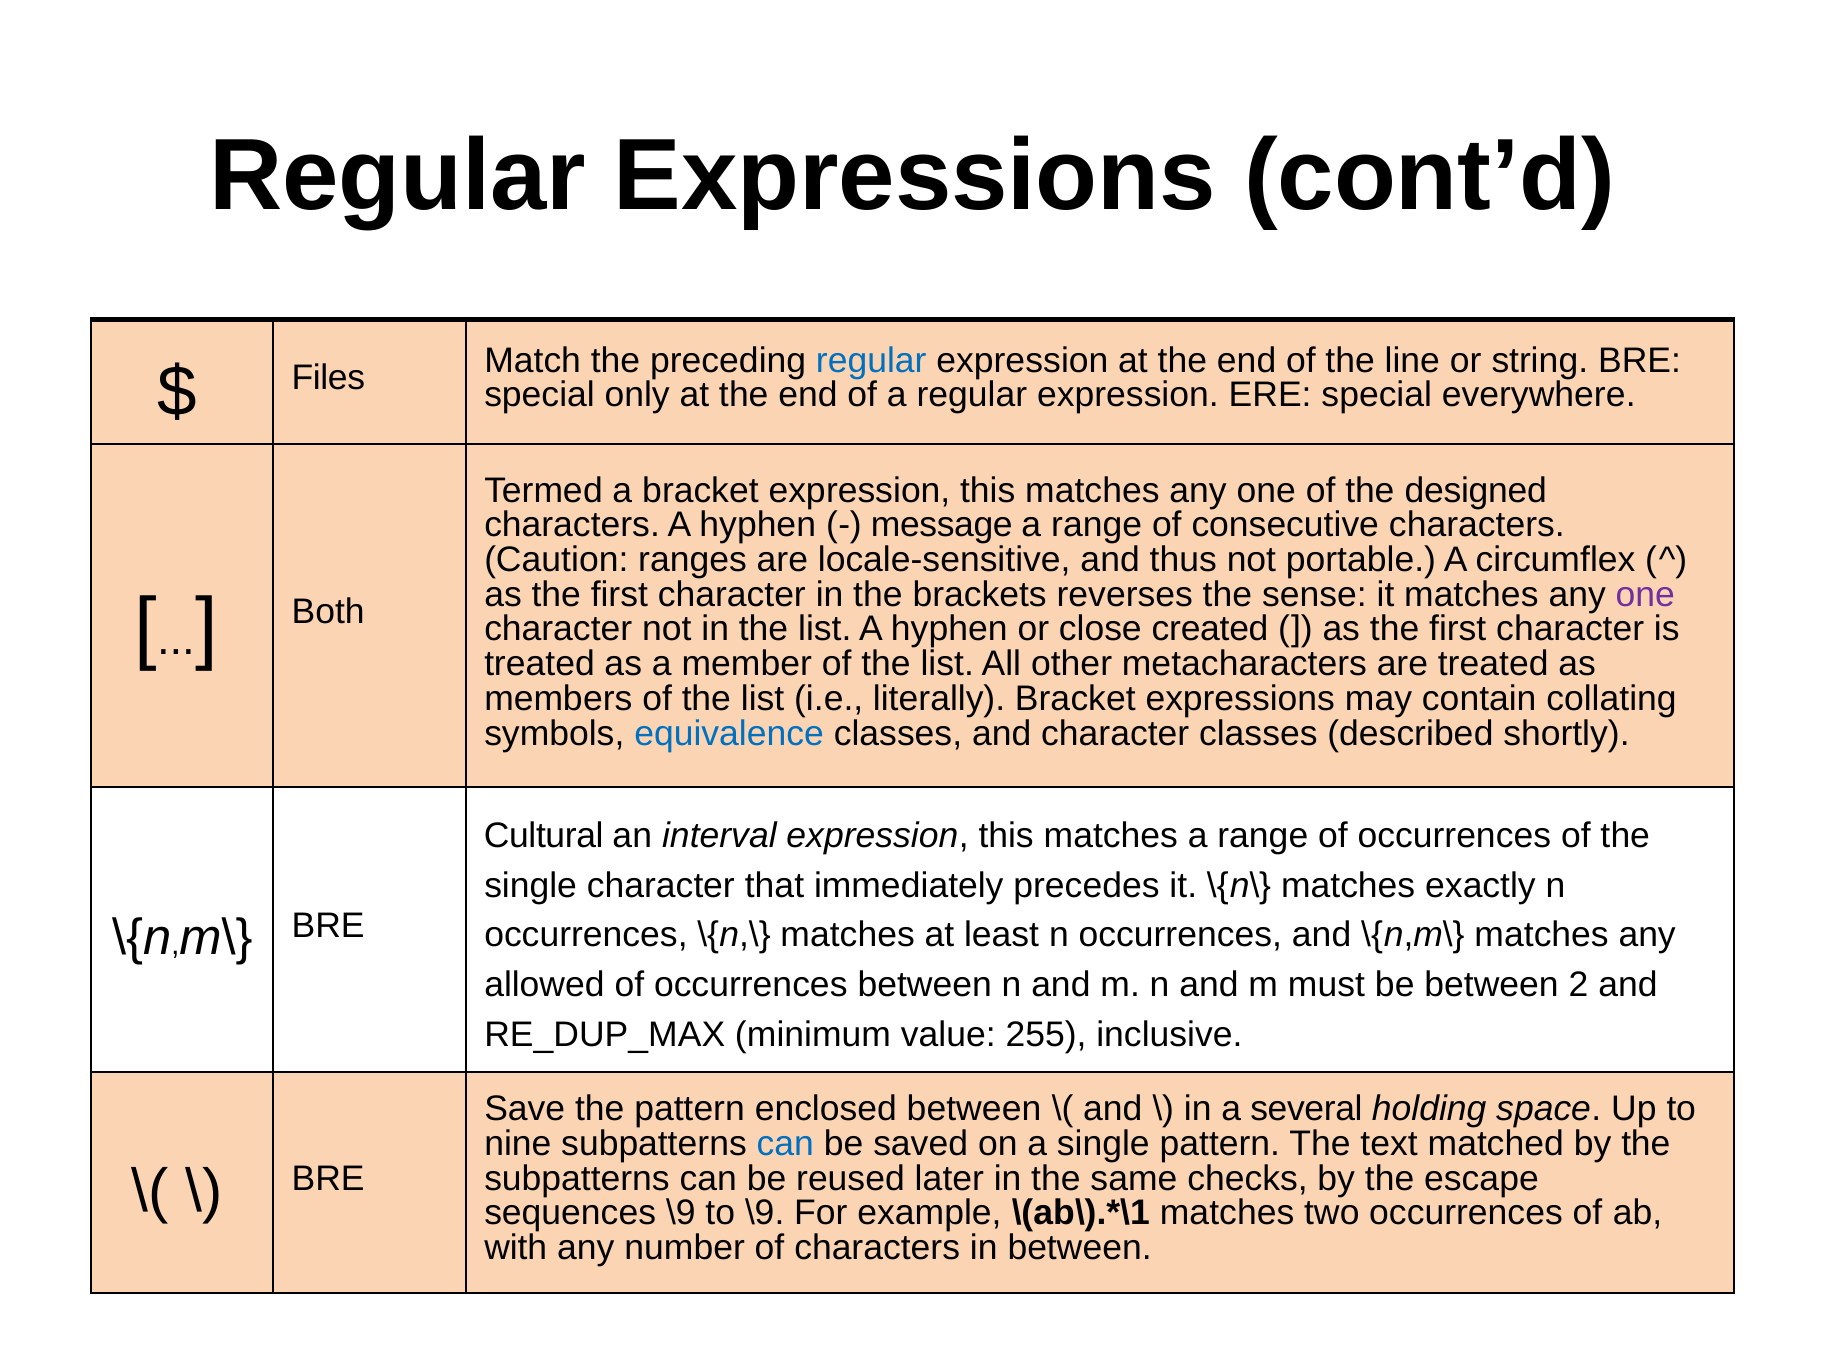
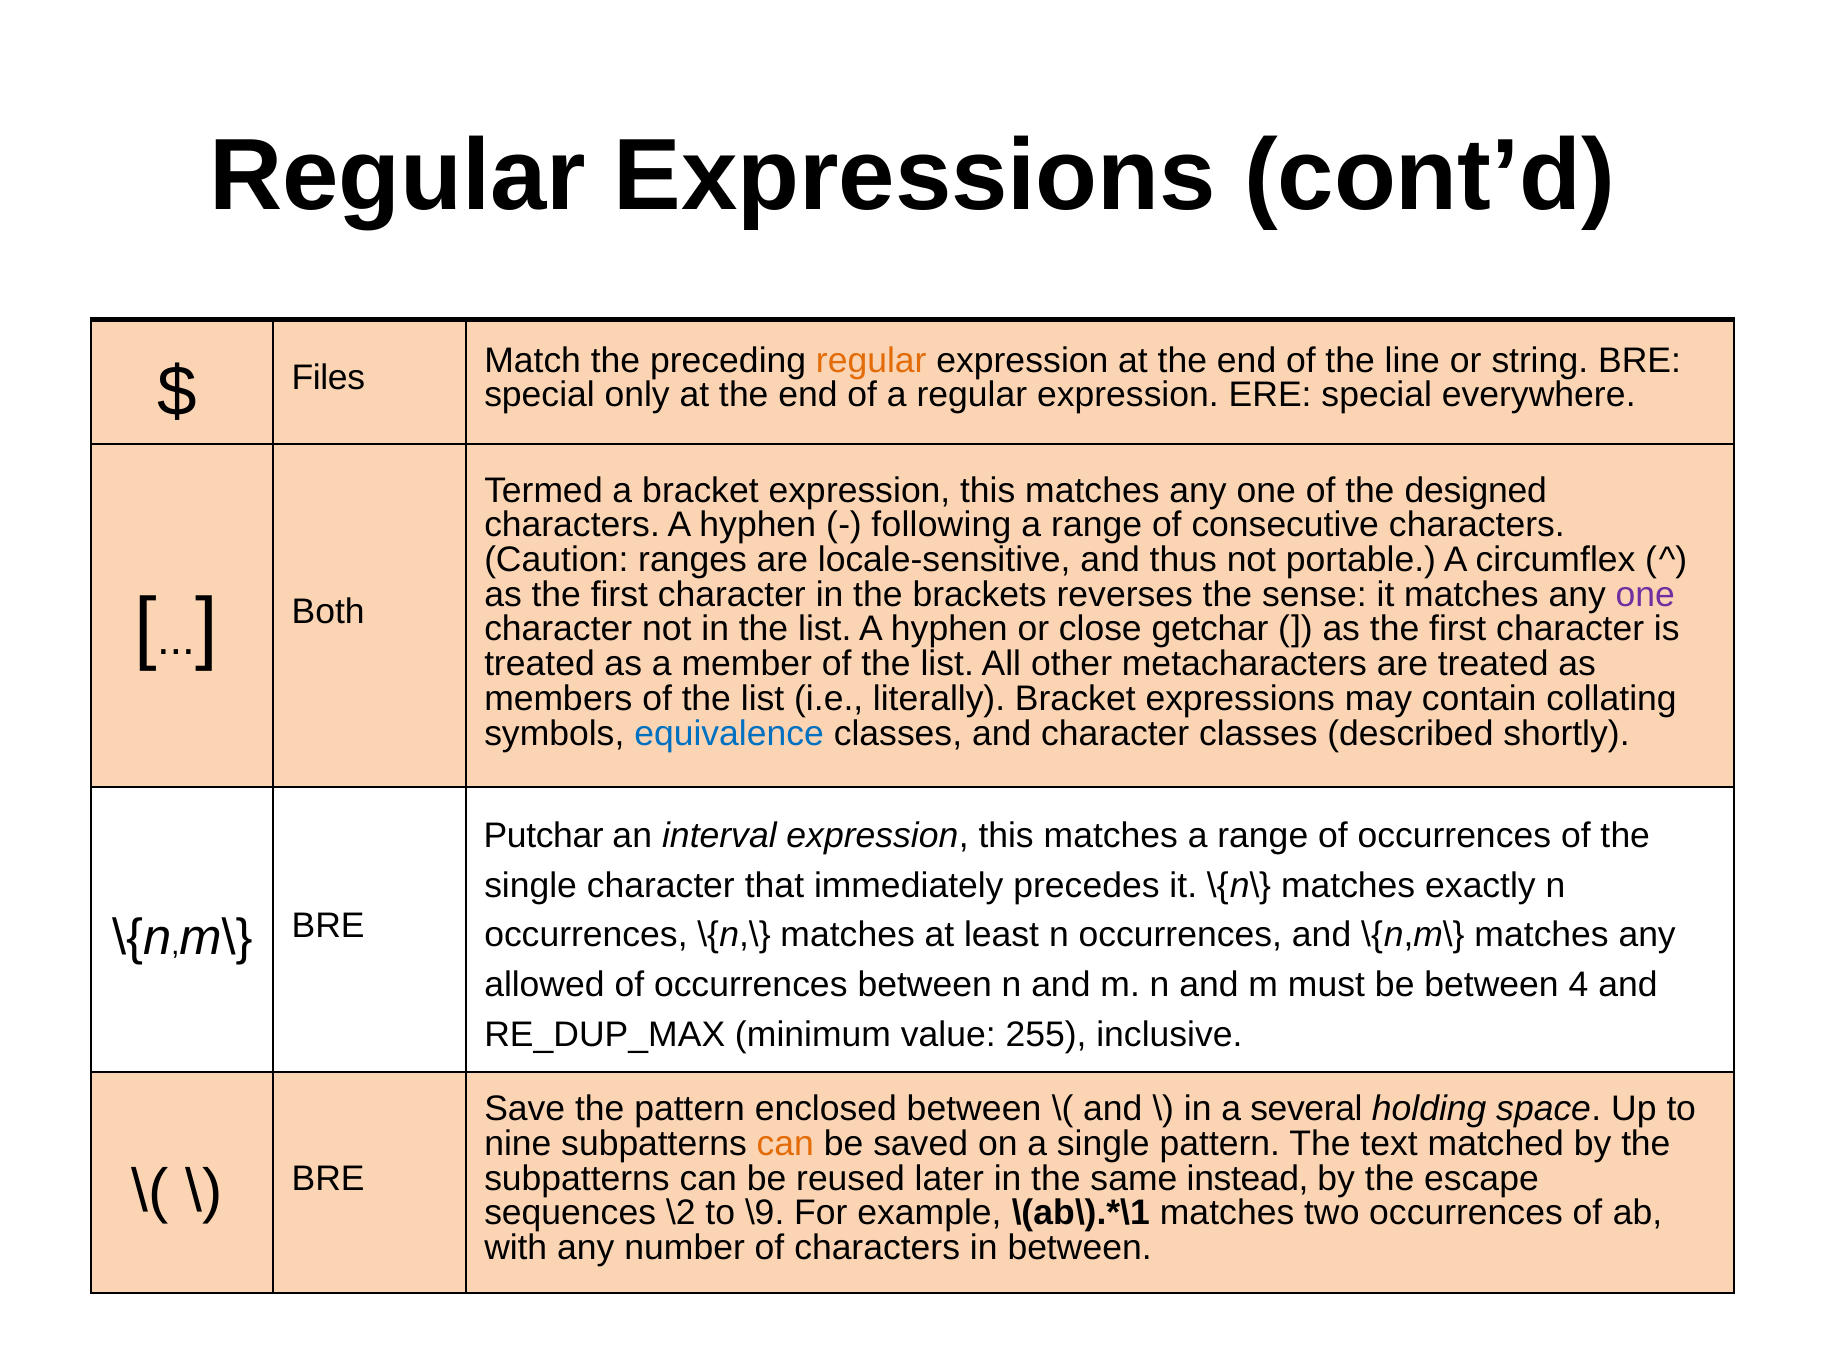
regular colour: blue -> orange (871, 361)
message: message -> following (941, 526)
created: created -> getchar (1210, 630)
Cultural: Cultural -> Putchar (544, 836)
2: 2 -> 4 (1578, 985)
can colour: blue -> orange (785, 1145)
checks: checks -> instead (1248, 1179)
sequences \9: \9 -> \2 (681, 1214)
